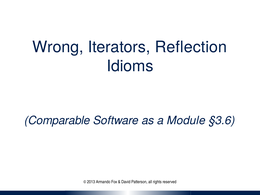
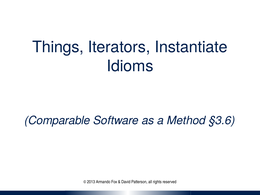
Wrong: Wrong -> Things (58, 47)
Reflection: Reflection -> Instantiate (191, 47)
Module: Module -> Method (186, 120)
